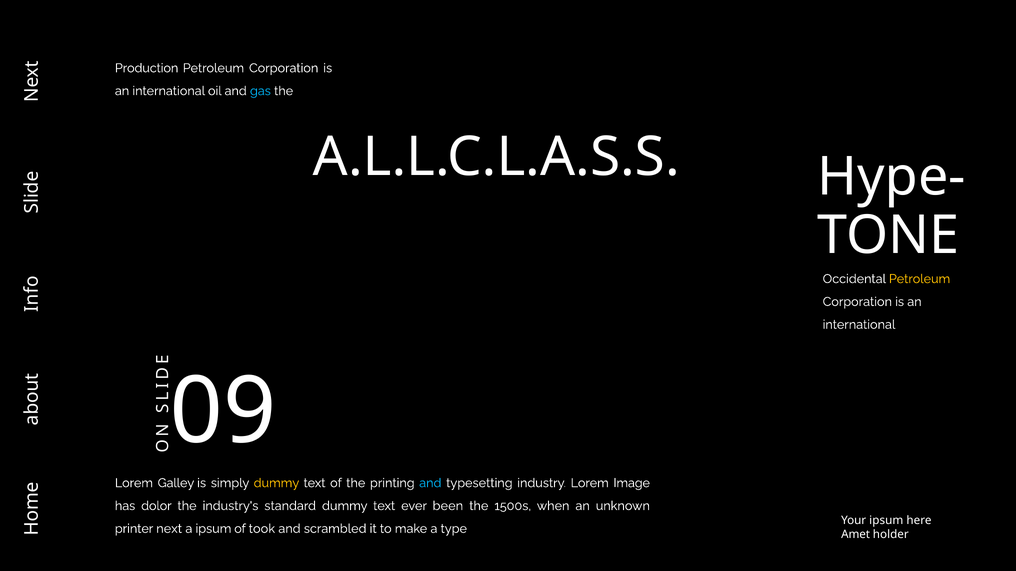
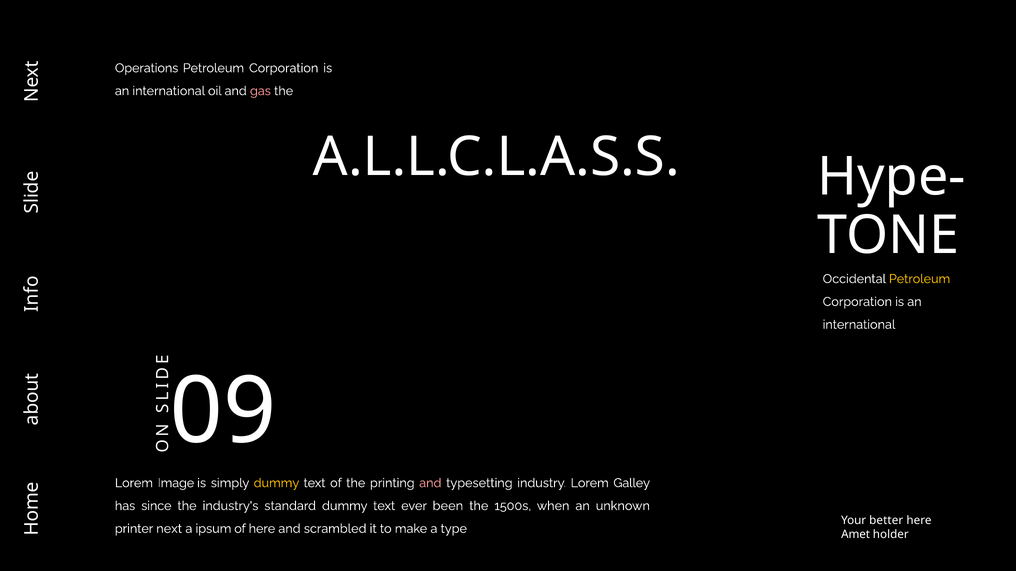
Production: Production -> Operations (147, 68)
gas colour: light blue -> pink (260, 91)
Galley: Galley -> Image (176, 483)
and colour: light blue -> pink (430, 483)
Image: Image -> Galley (632, 483)
dolor: dolor -> since (156, 506)
Your ipsum: ipsum -> better (886, 521)
of took: took -> here (262, 529)
